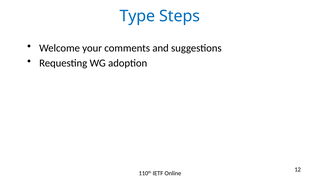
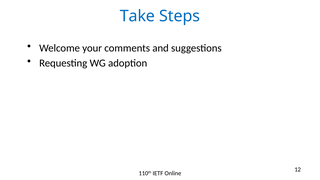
Type: Type -> Take (137, 16)
